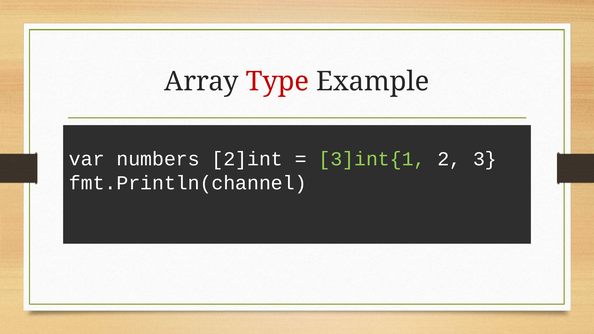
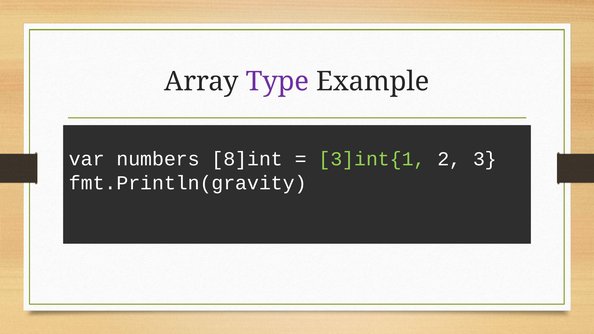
Type colour: red -> purple (277, 81)
2]int: 2]int -> 8]int (247, 159)
fmt.Println(channel: fmt.Println(channel -> fmt.Println(gravity (188, 183)
